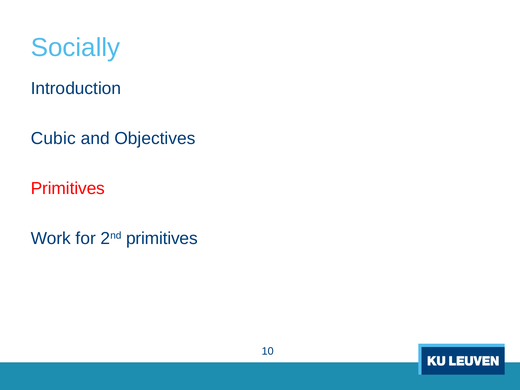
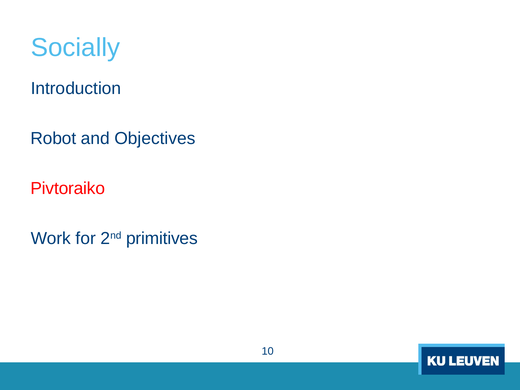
Cubic: Cubic -> Robot (53, 138)
Primitives: Primitives -> Pivtoraiko (68, 188)
